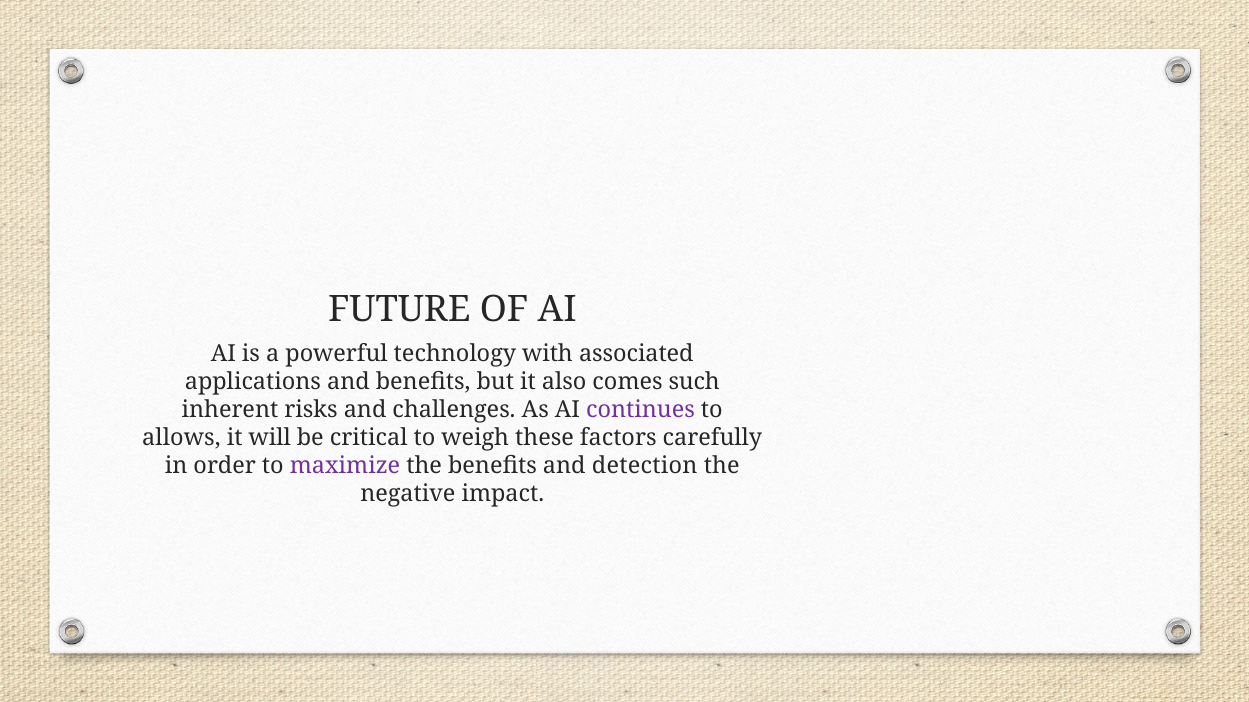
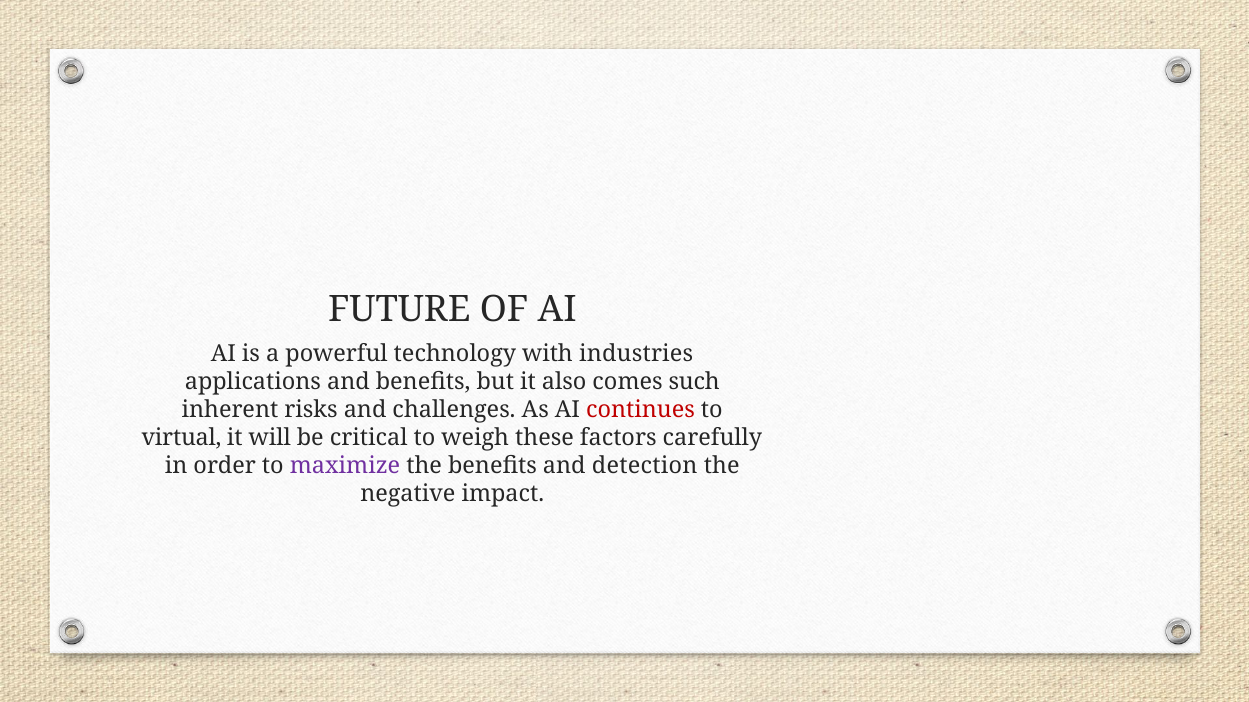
associated: associated -> industries (636, 354)
continues colour: purple -> red (640, 410)
allows: allows -> virtual (182, 438)
